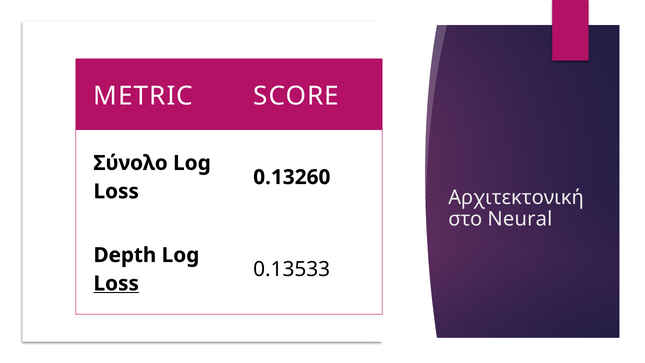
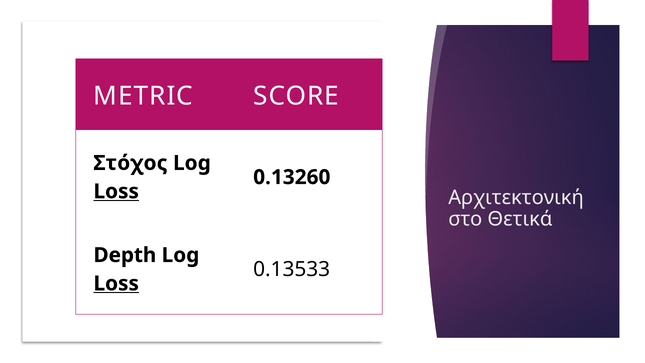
Σύνολο: Σύνολο -> Στόχος (130, 163)
Loss underline: none -> present (116, 191)
Neural: Neural -> Θετικά (520, 219)
